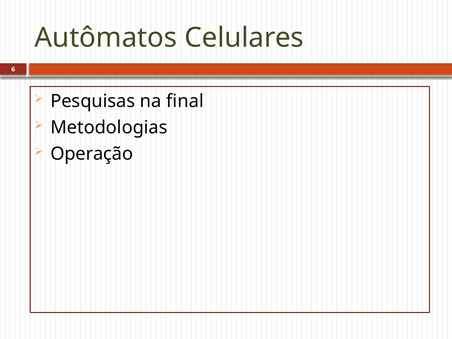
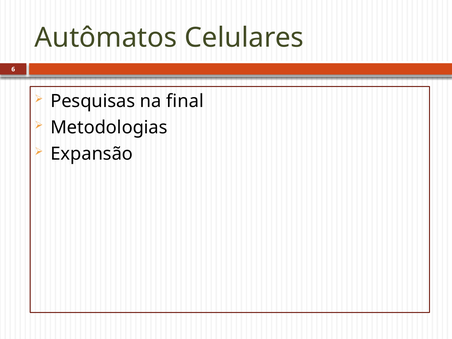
Operação: Operação -> Expansão (92, 154)
